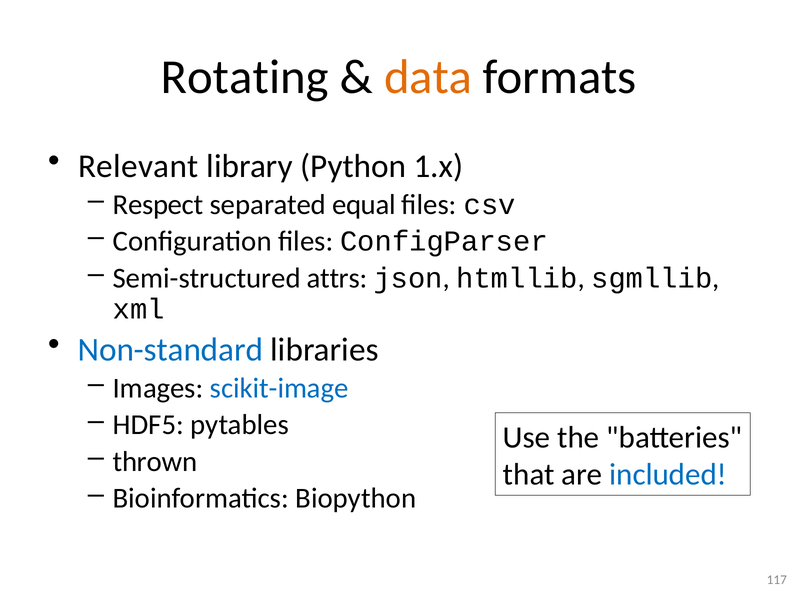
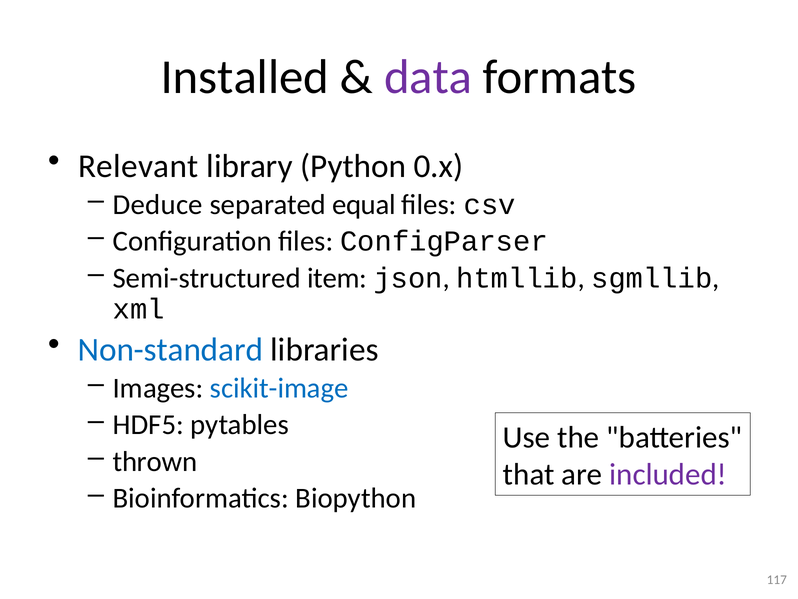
Rotating: Rotating -> Installed (245, 77)
data colour: orange -> purple (428, 77)
1.x: 1.x -> 0.x (439, 166)
Respect: Respect -> Deduce (158, 204)
attrs: attrs -> item (337, 278)
included colour: blue -> purple (668, 474)
